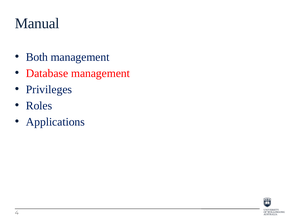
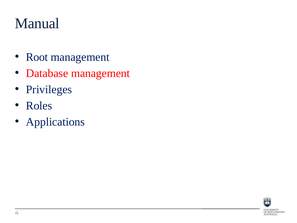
Both: Both -> Root (37, 57)
